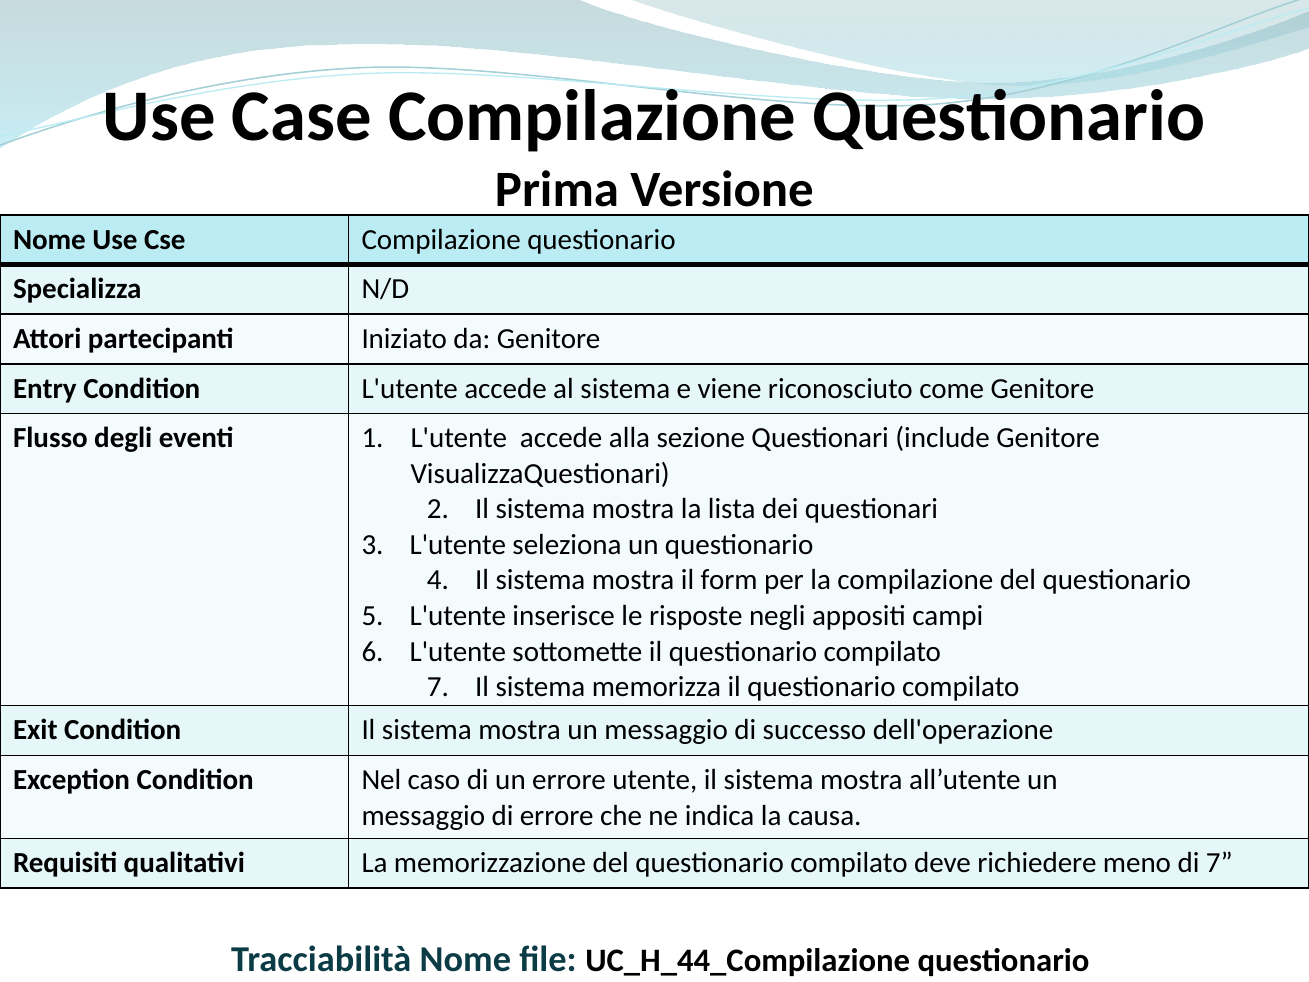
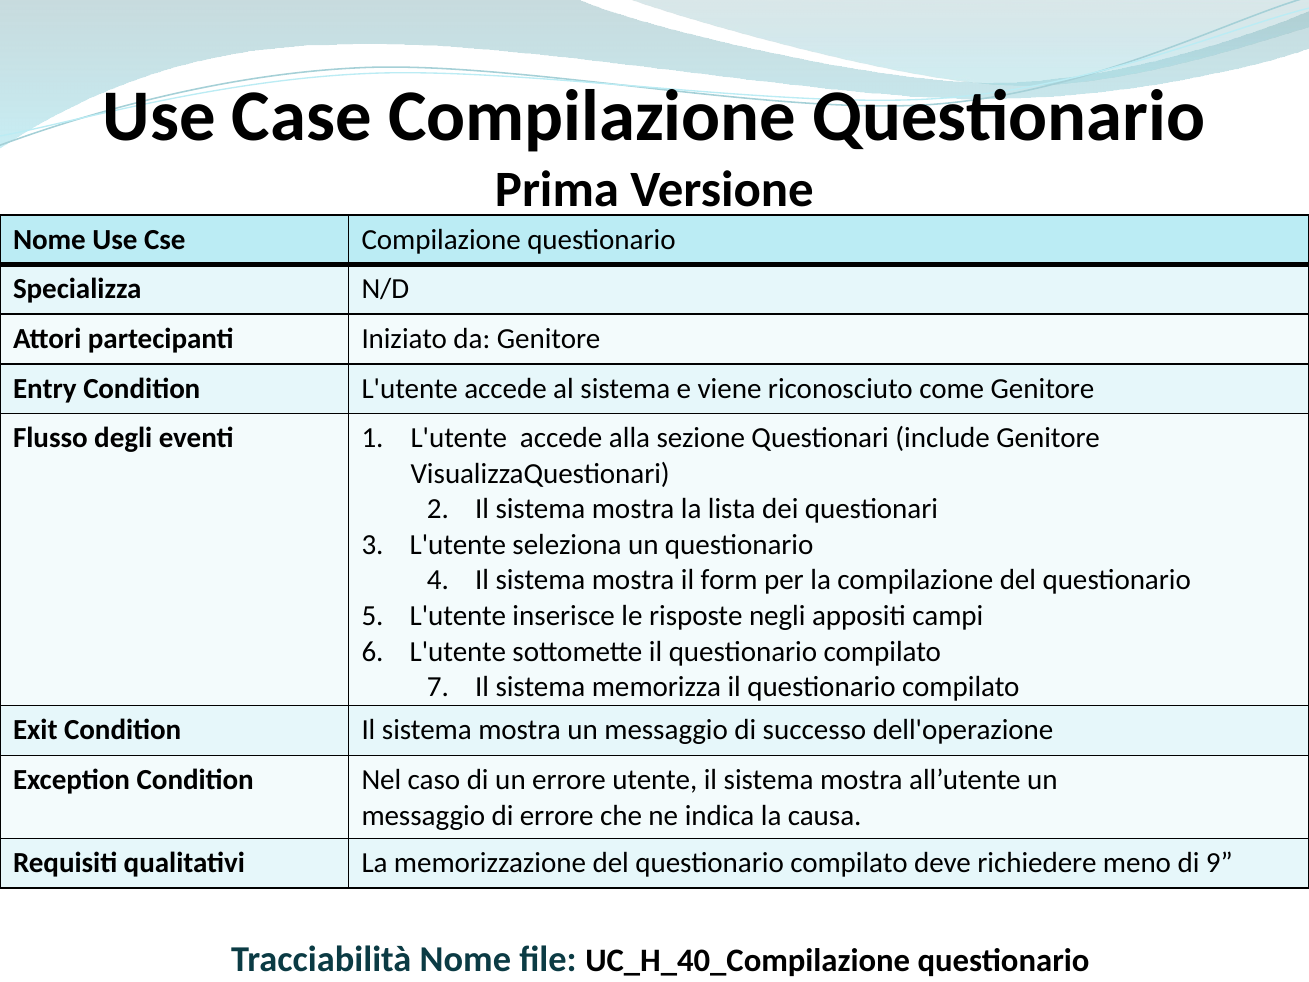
di 7: 7 -> 9 (1219, 863)
UC_H_44_Compilazione: UC_H_44_Compilazione -> UC_H_40_Compilazione (748, 961)
